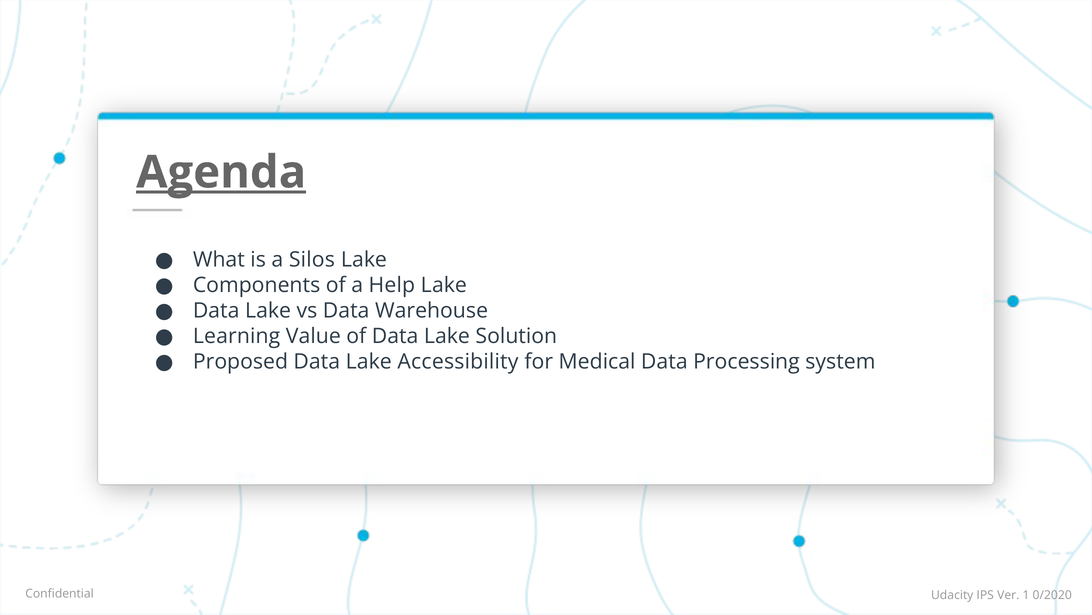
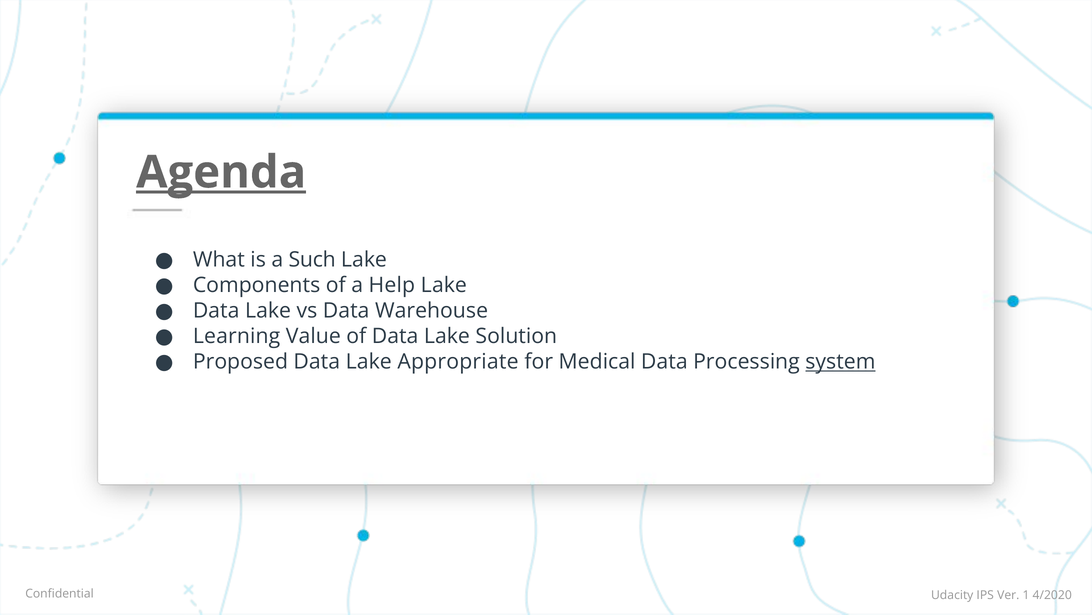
Silos: Silos -> Such (312, 260)
Accessibility: Accessibility -> Appropriate (458, 362)
system underline: none -> present (840, 362)
0/2020: 0/2020 -> 4/2020 (1052, 594)
